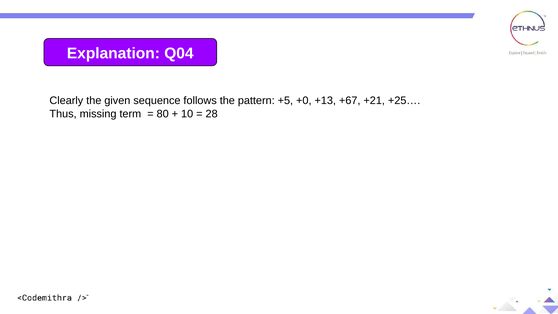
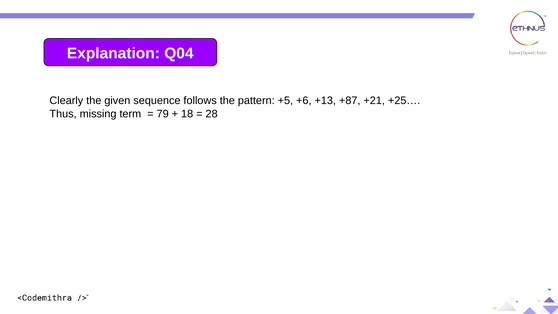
+0: +0 -> +6 (304, 101)
+67: +67 -> +87 (350, 101)
80: 80 -> 79 (163, 114)
10: 10 -> 18 (187, 114)
